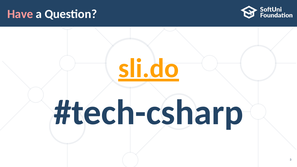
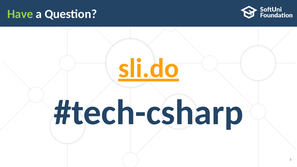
Have colour: pink -> light green (20, 14)
